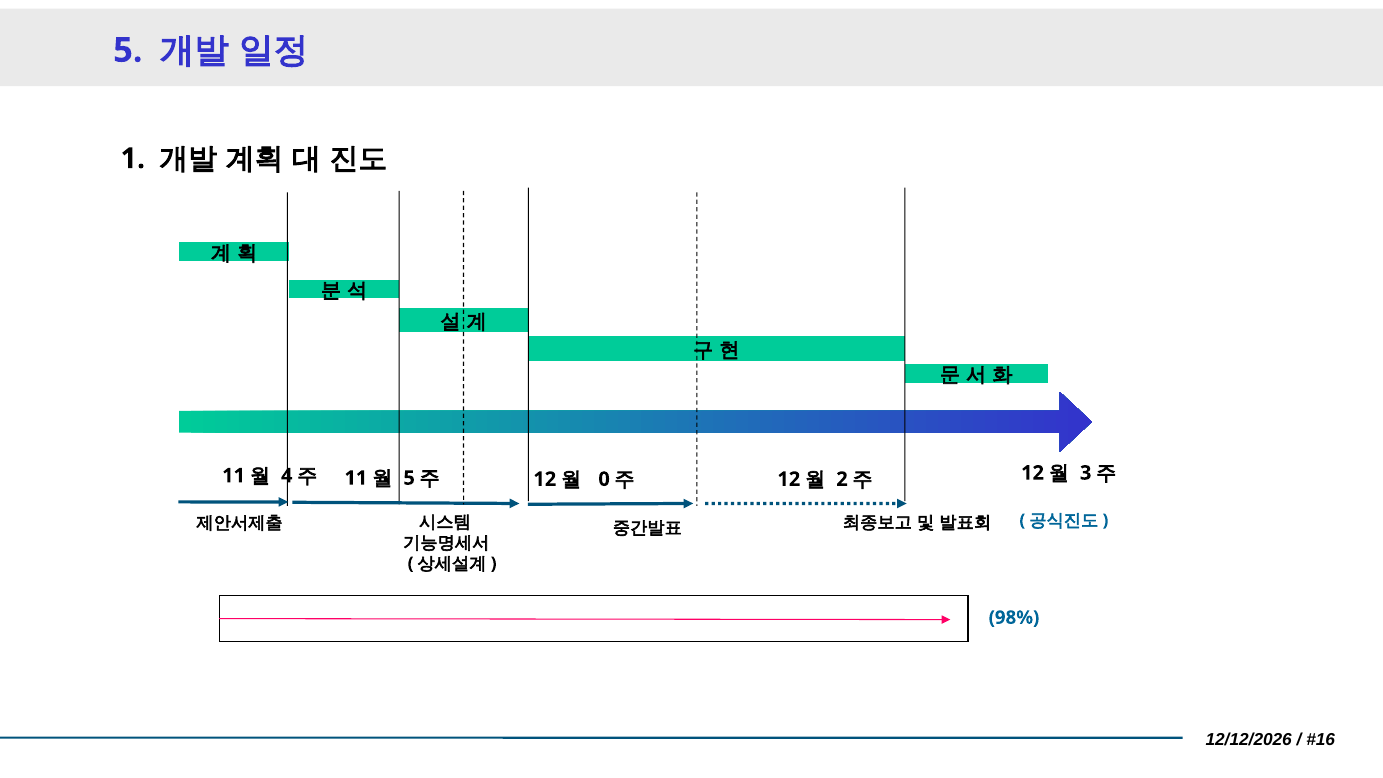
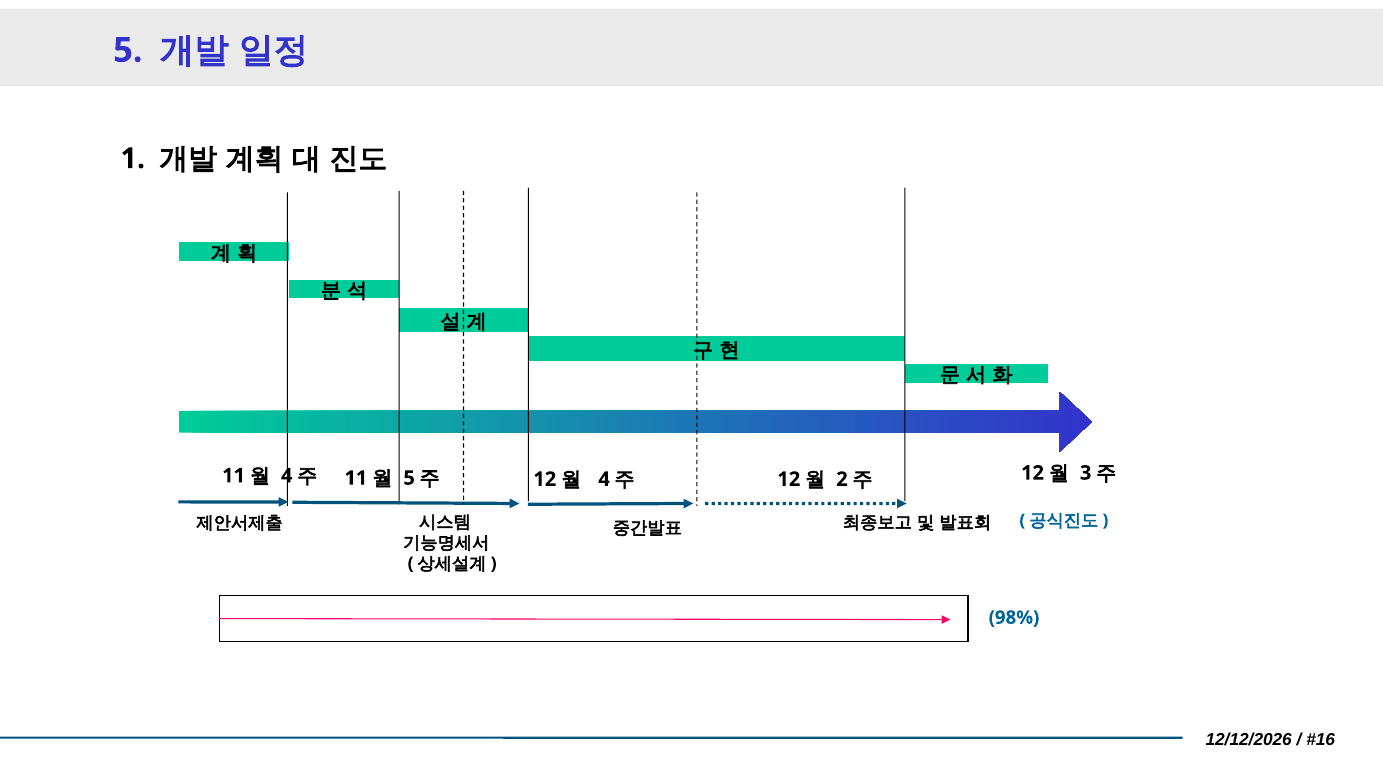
0: 0 -> 4 (604, 479)
